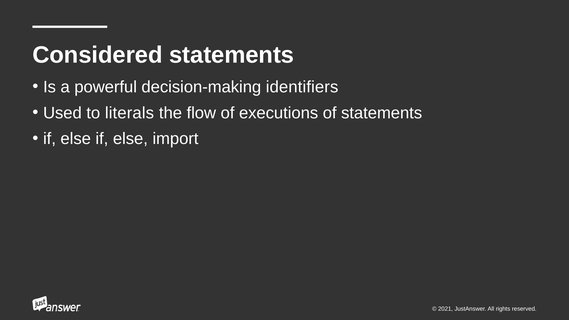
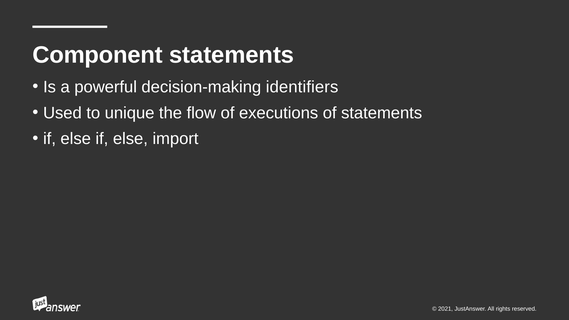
Considered: Considered -> Component (98, 55)
literals: literals -> unique (130, 113)
